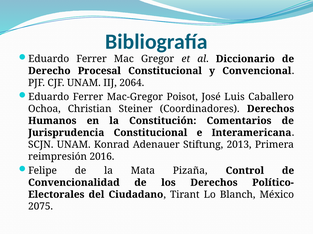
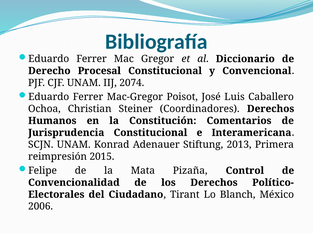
2064: 2064 -> 2074 (132, 83)
2016: 2016 -> 2015 (102, 157)
2075: 2075 -> 2006 (41, 207)
